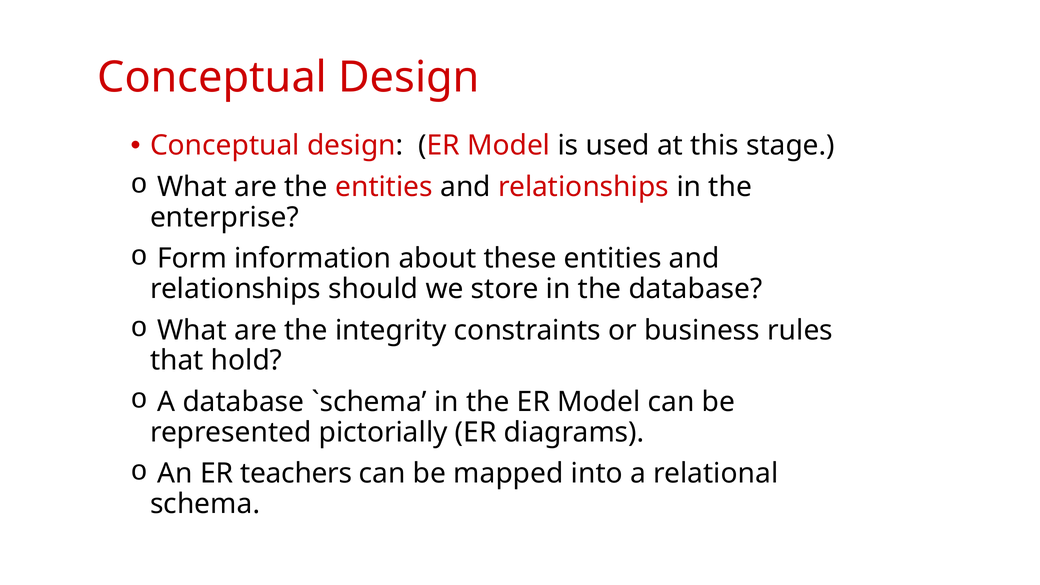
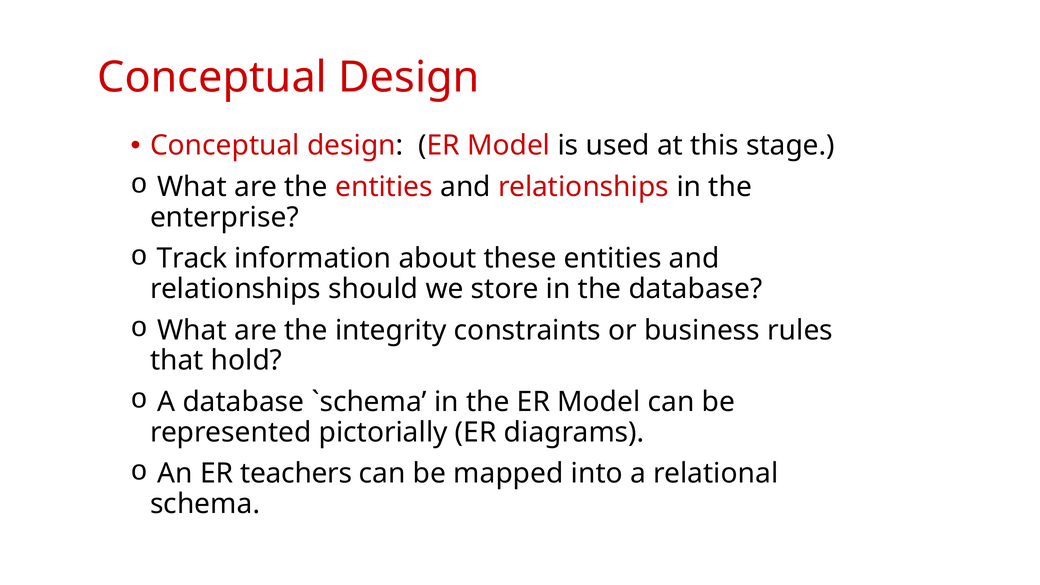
Form: Form -> Track (192, 259)
